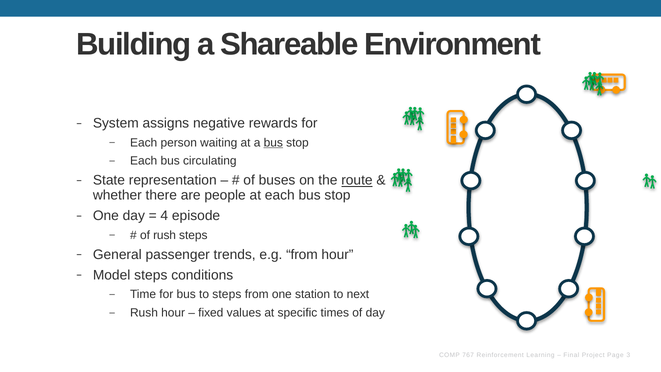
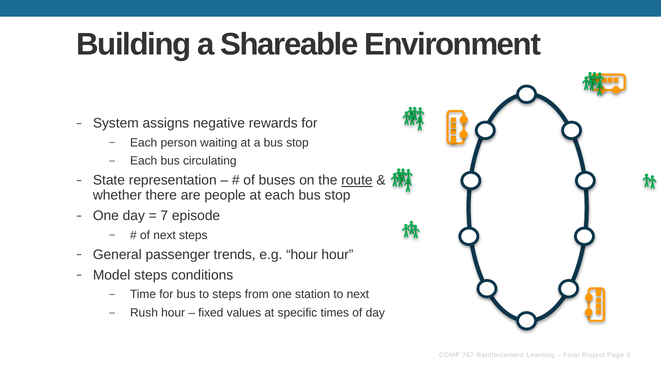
bus underline: present -> none (273, 143)
4: 4 -> 7 (164, 216)
of rush: rush -> next (165, 235)
e.g from: from -> hour (302, 254)
